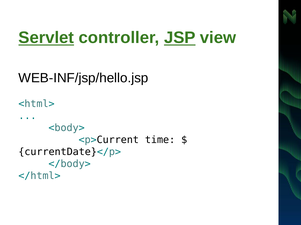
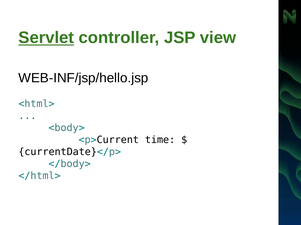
JSP underline: present -> none (180, 38)
